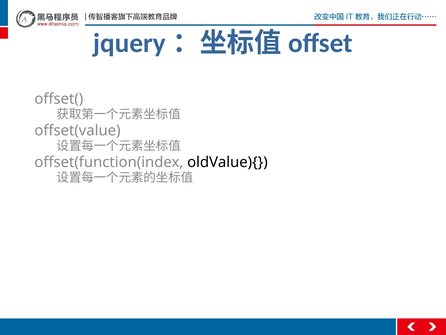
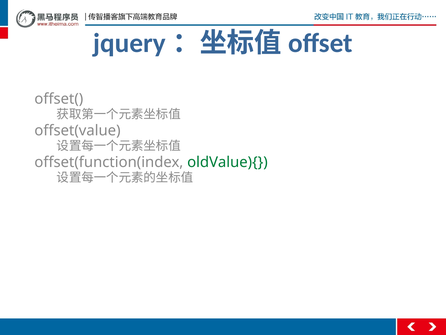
oldValue){ colour: black -> green (227, 162)
